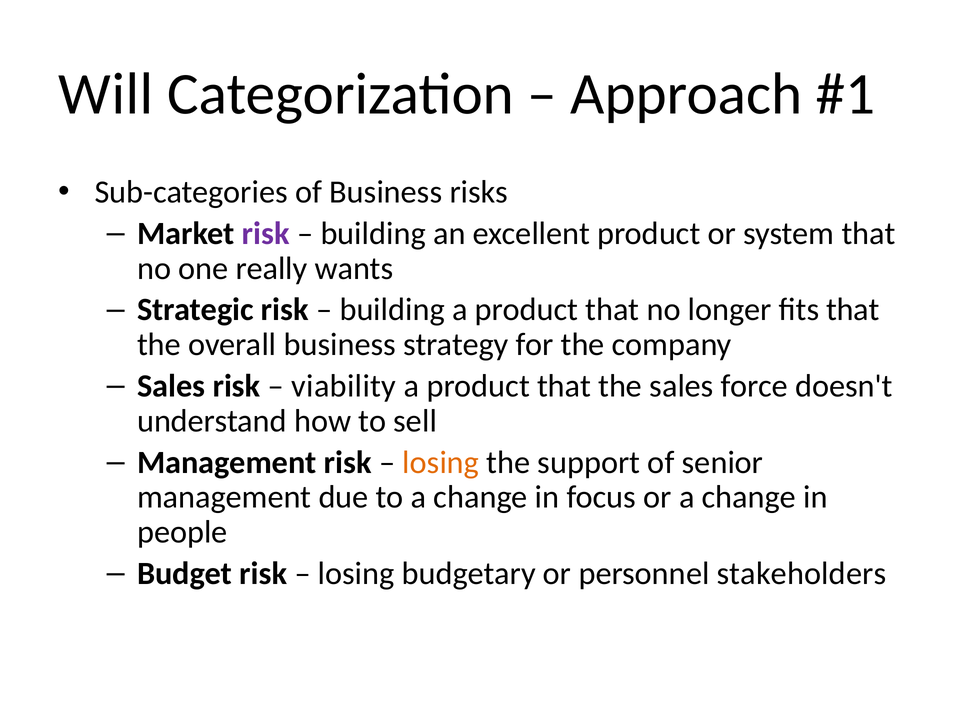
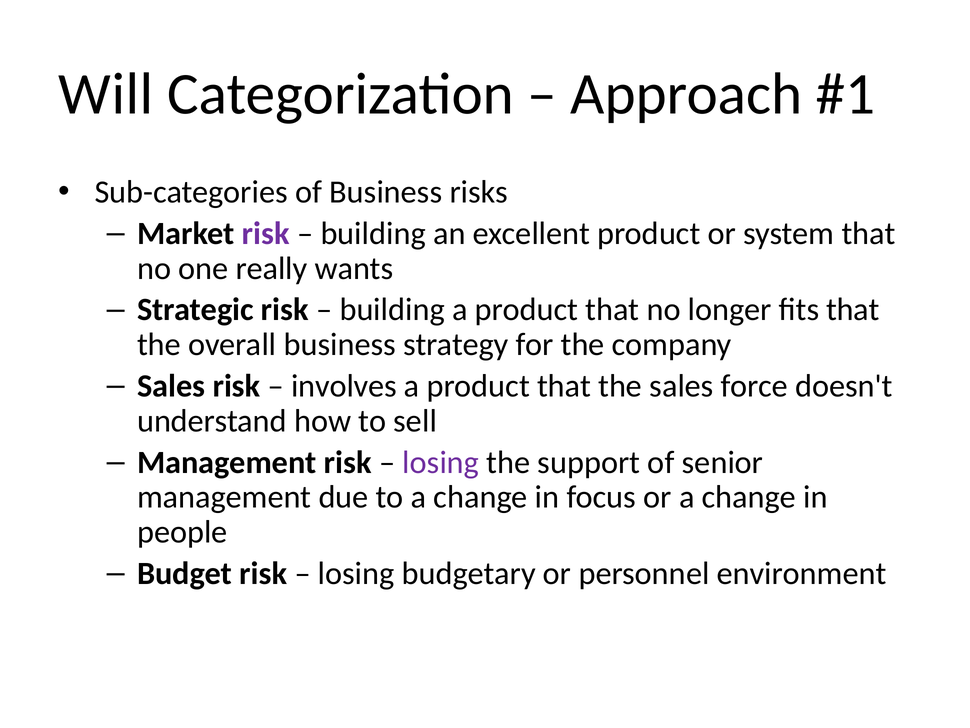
viability: viability -> involves (344, 386)
losing colour: orange -> purple (441, 462)
stakeholders: stakeholders -> environment (802, 573)
